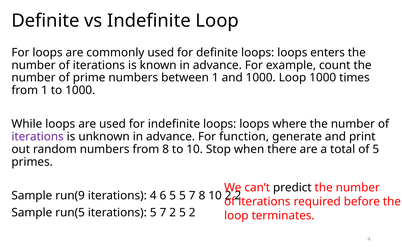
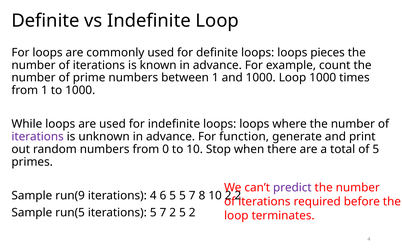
enters: enters -> pieces (328, 53)
from 8: 8 -> 0 (166, 150)
predict colour: black -> purple (292, 188)
